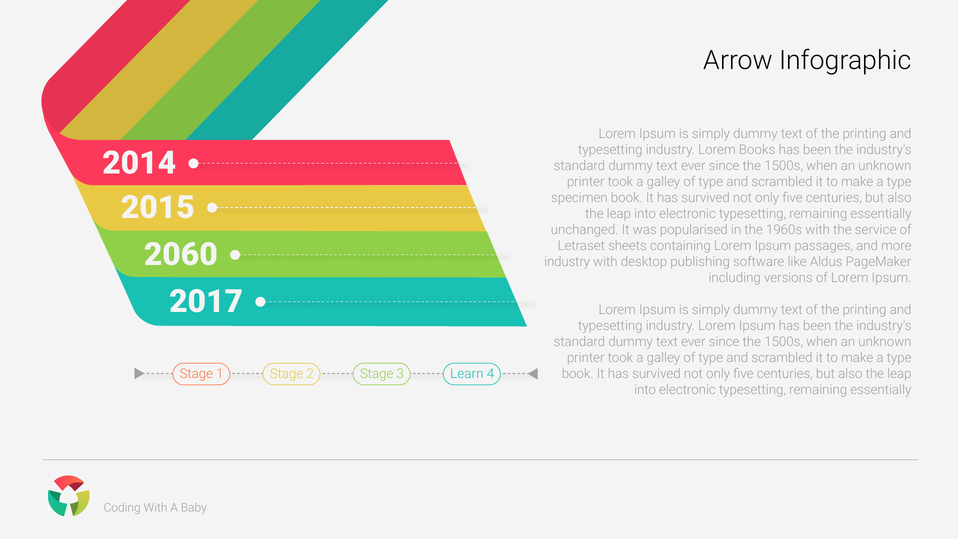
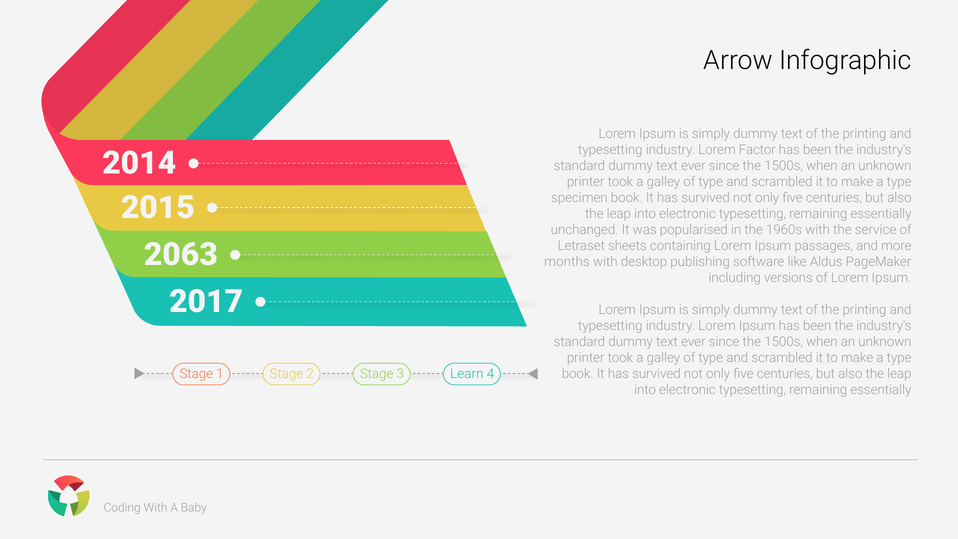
Books: Books -> Factor (757, 150)
2060: 2060 -> 2063 (181, 255)
industry: industry -> months (567, 262)
